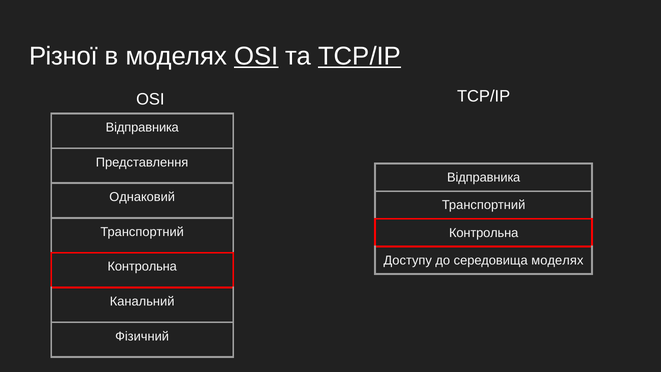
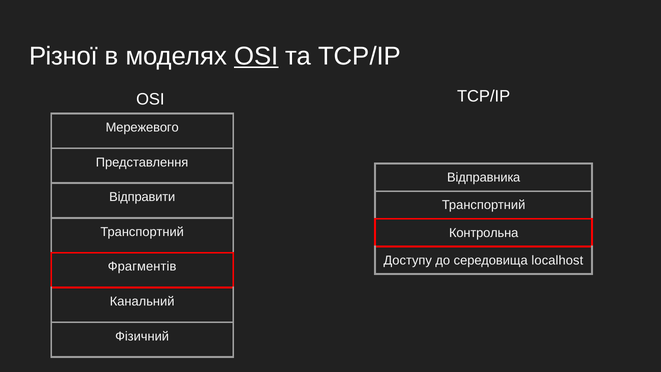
TCP/IP underline: present -> none (360, 56)
Відправника: Відправника -> Мережевого (142, 127)
Однаковий: Однаковий -> Відправити (142, 197)
середовища моделях: моделях -> localhost (557, 260)
Контрольна: Контрольна -> Фрагментів (142, 267)
